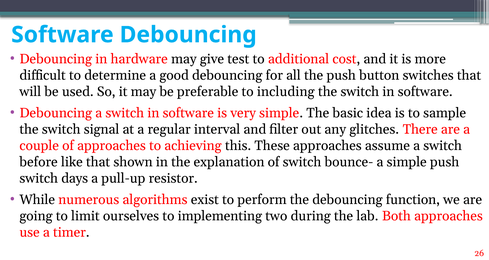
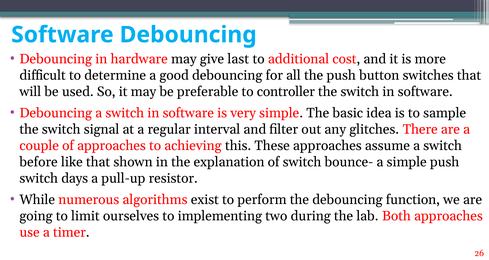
test: test -> last (238, 59)
including: including -> controller (286, 92)
